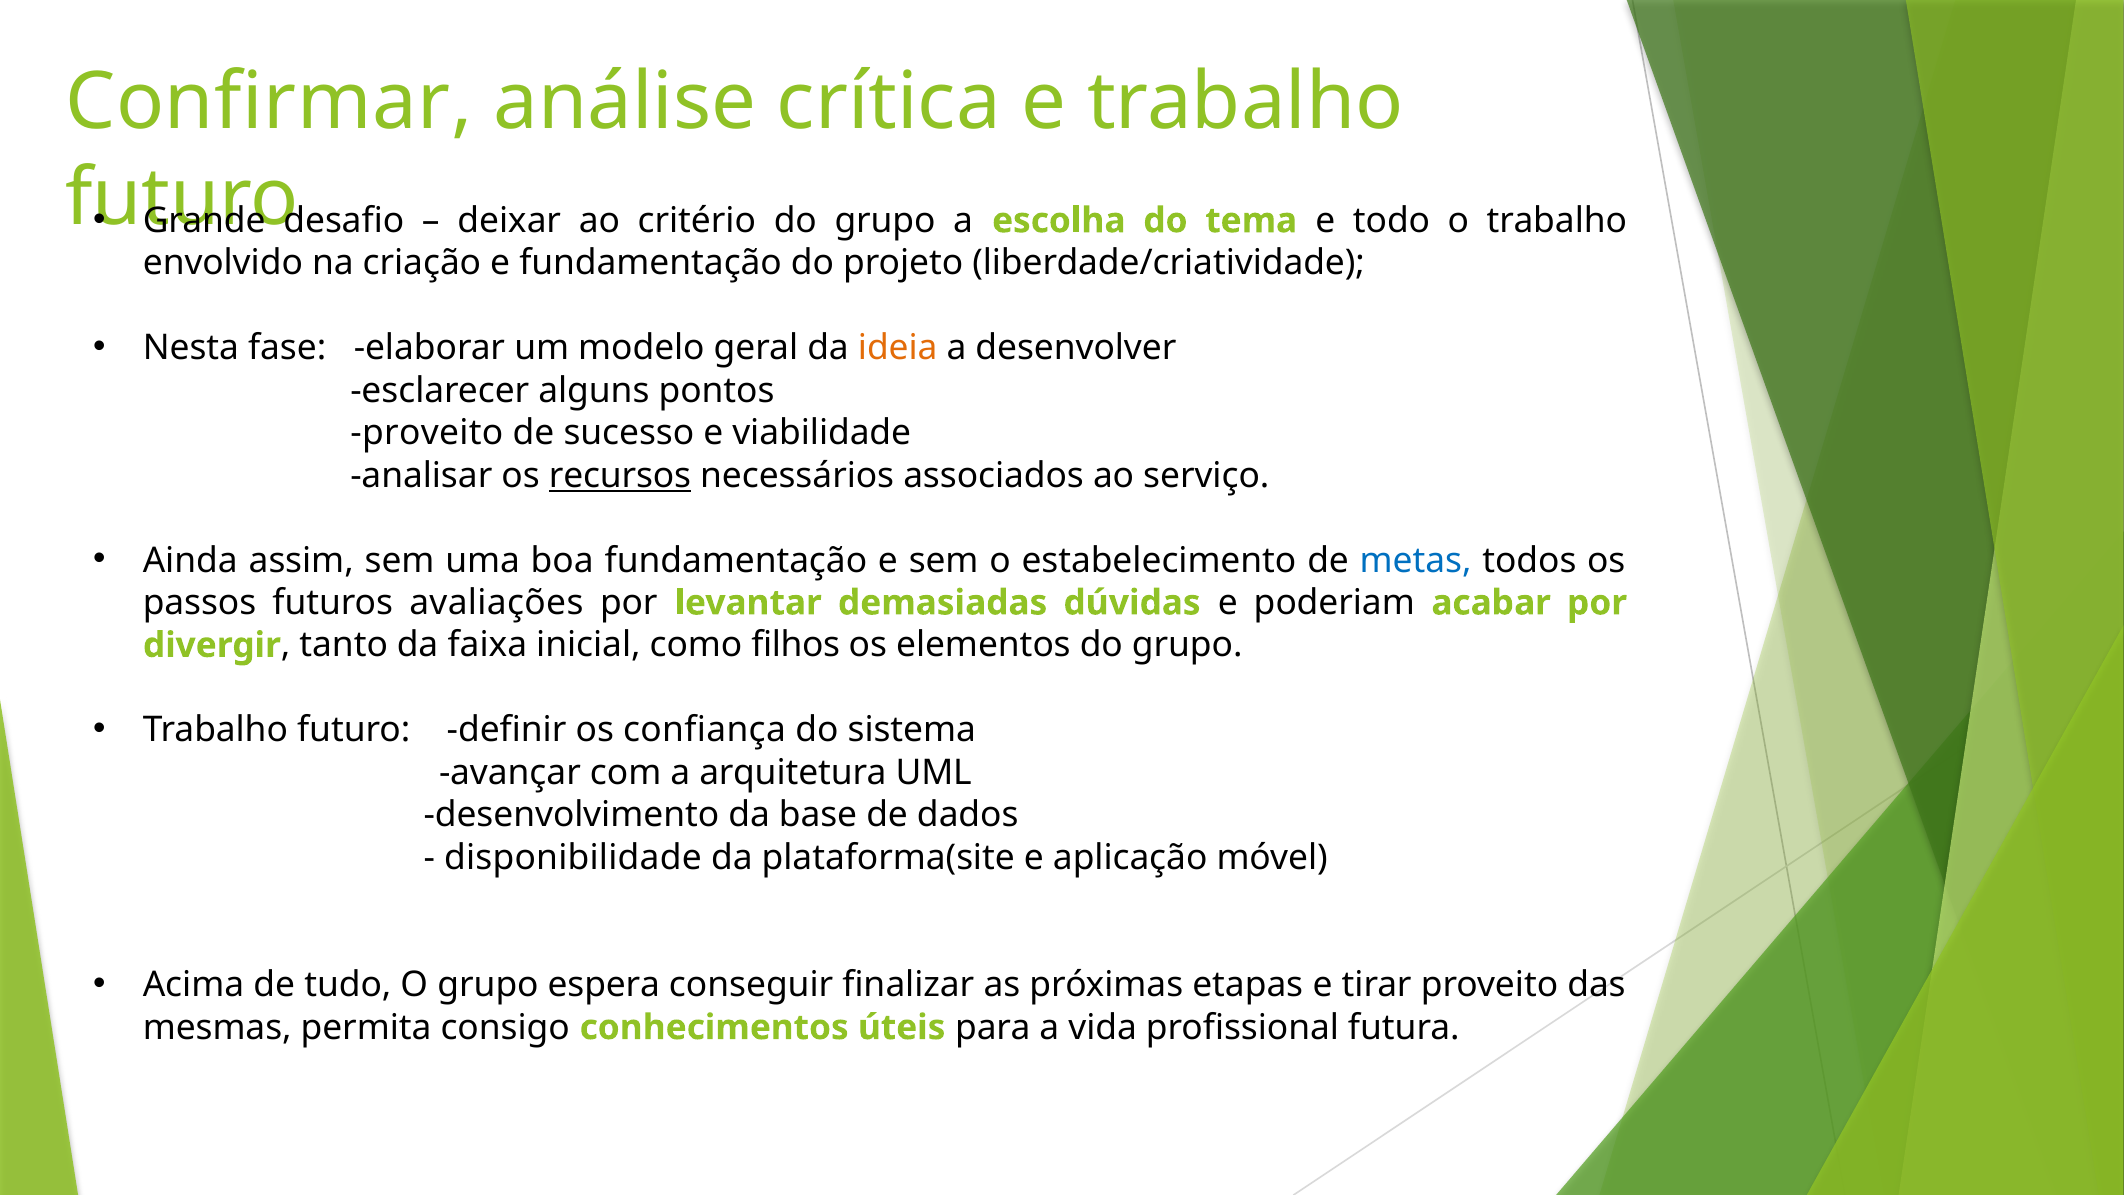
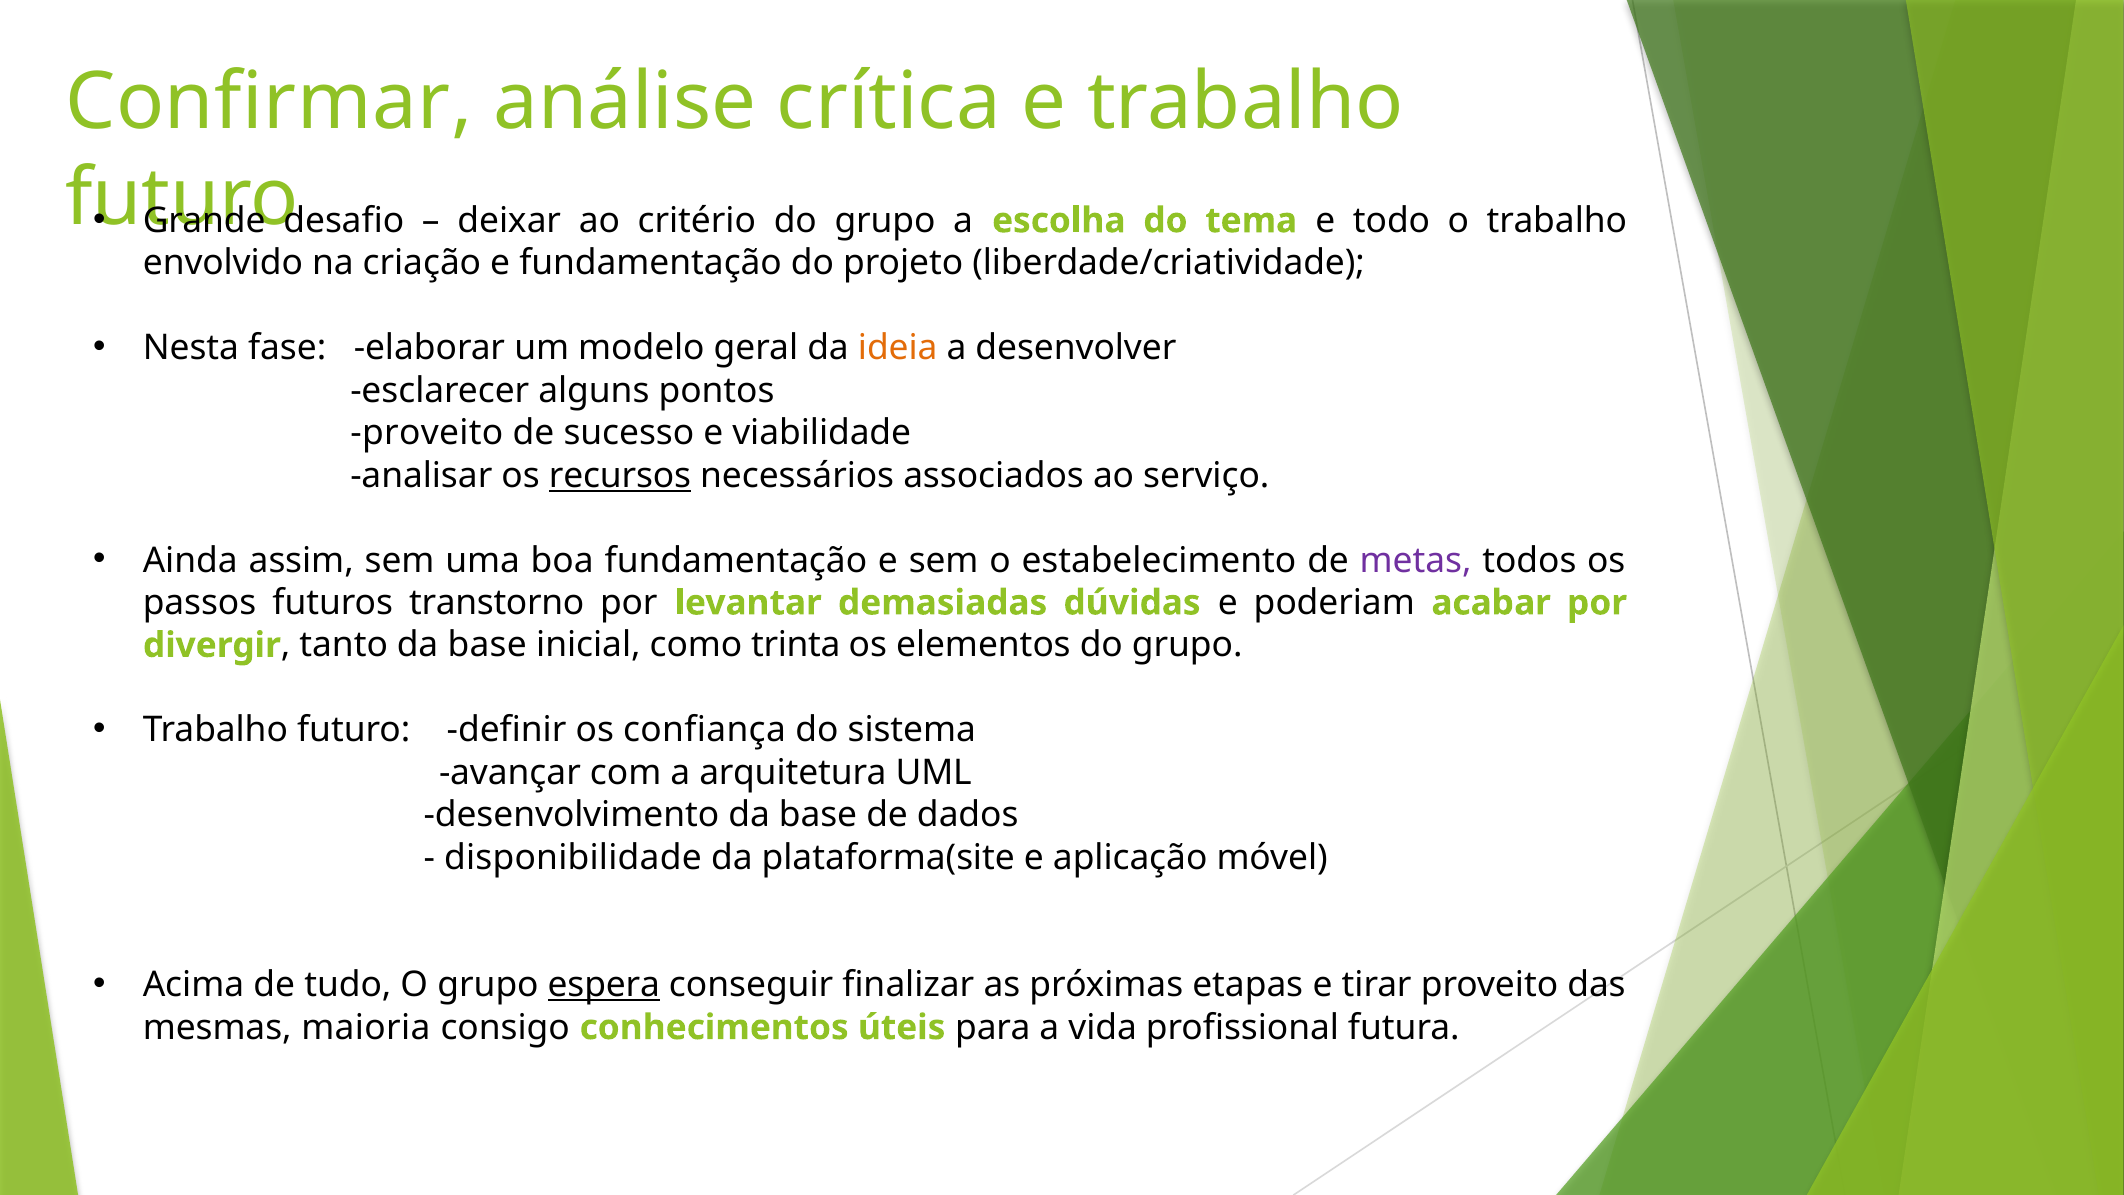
metas colour: blue -> purple (1416, 560)
avaliações: avaliações -> transtorno (497, 603)
tanto da faixa: faixa -> base (487, 645)
filhos: filhos -> trinta (796, 645)
espera underline: none -> present (604, 985)
permita: permita -> maioria (366, 1027)
